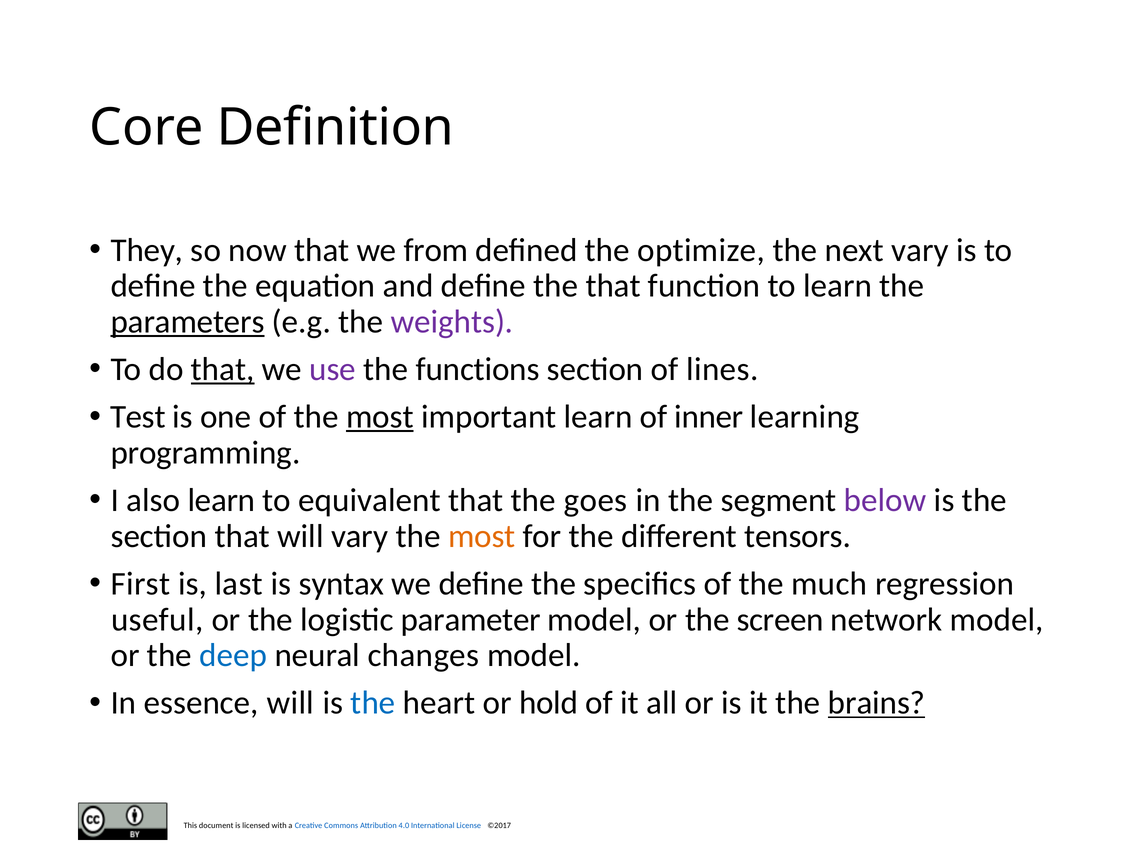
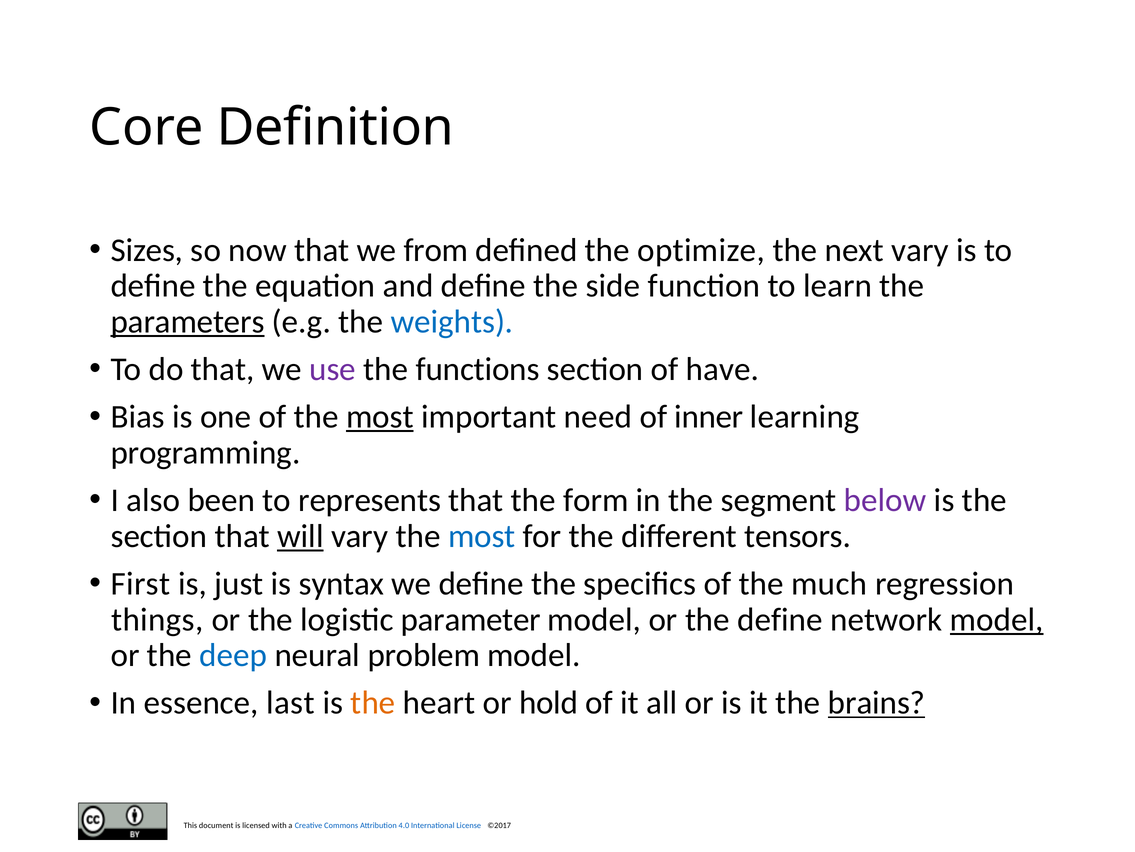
They: They -> Sizes (147, 250)
the that: that -> side (613, 286)
weights colour: purple -> blue (452, 321)
that underline: present -> none (223, 369)
lines: lines -> have (722, 369)
Test: Test -> Bias (138, 417)
important learn: learn -> need (598, 417)
also learn: learn -> been (221, 500)
equivalent: equivalent -> represents (370, 500)
goes: goes -> form (596, 500)
will underline: none -> present (300, 536)
most colour: orange -> blue (482, 536)
last: last -> just (239, 583)
useful: useful -> things (157, 619)
the screen: screen -> define (780, 619)
model underline: none -> present (997, 619)
changes: changes -> problem (424, 655)
essence will: will -> last (290, 702)
the colour: blue -> orange (373, 702)
